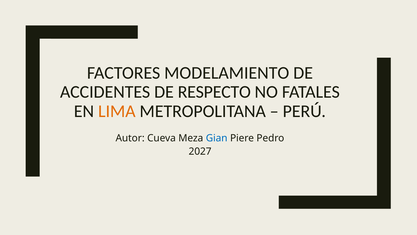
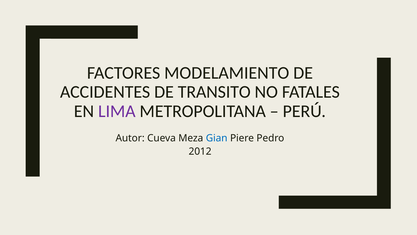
RESPECTO: RESPECTO -> TRANSITO (214, 92)
LIMA colour: orange -> purple (117, 111)
2027: 2027 -> 2012 (200, 151)
